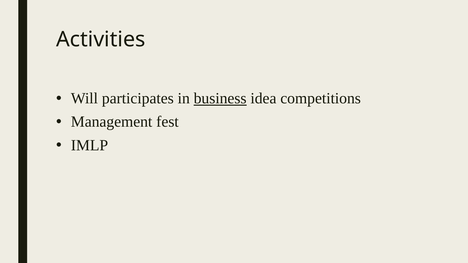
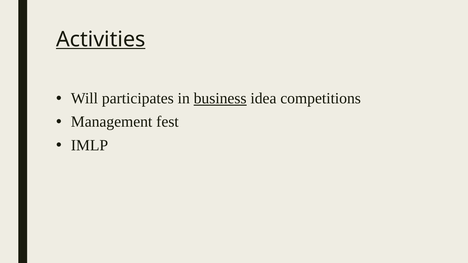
Activities underline: none -> present (101, 39)
